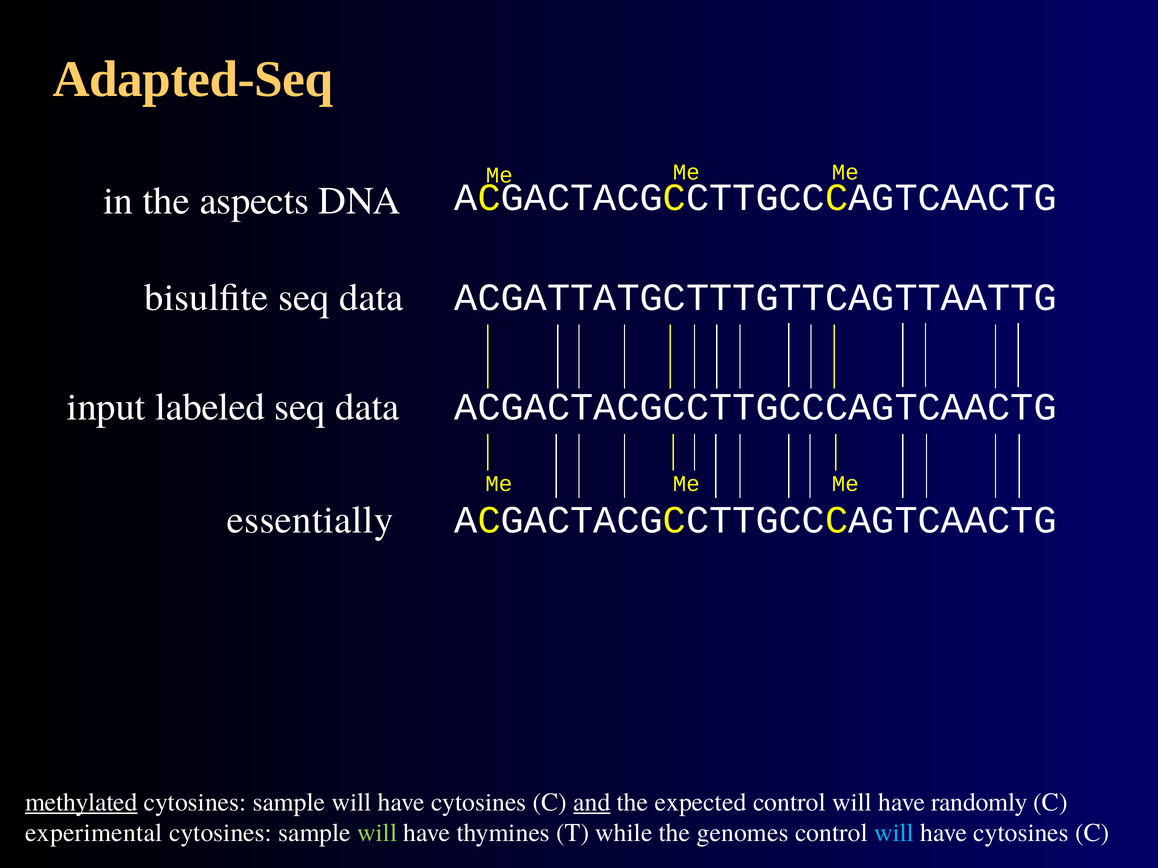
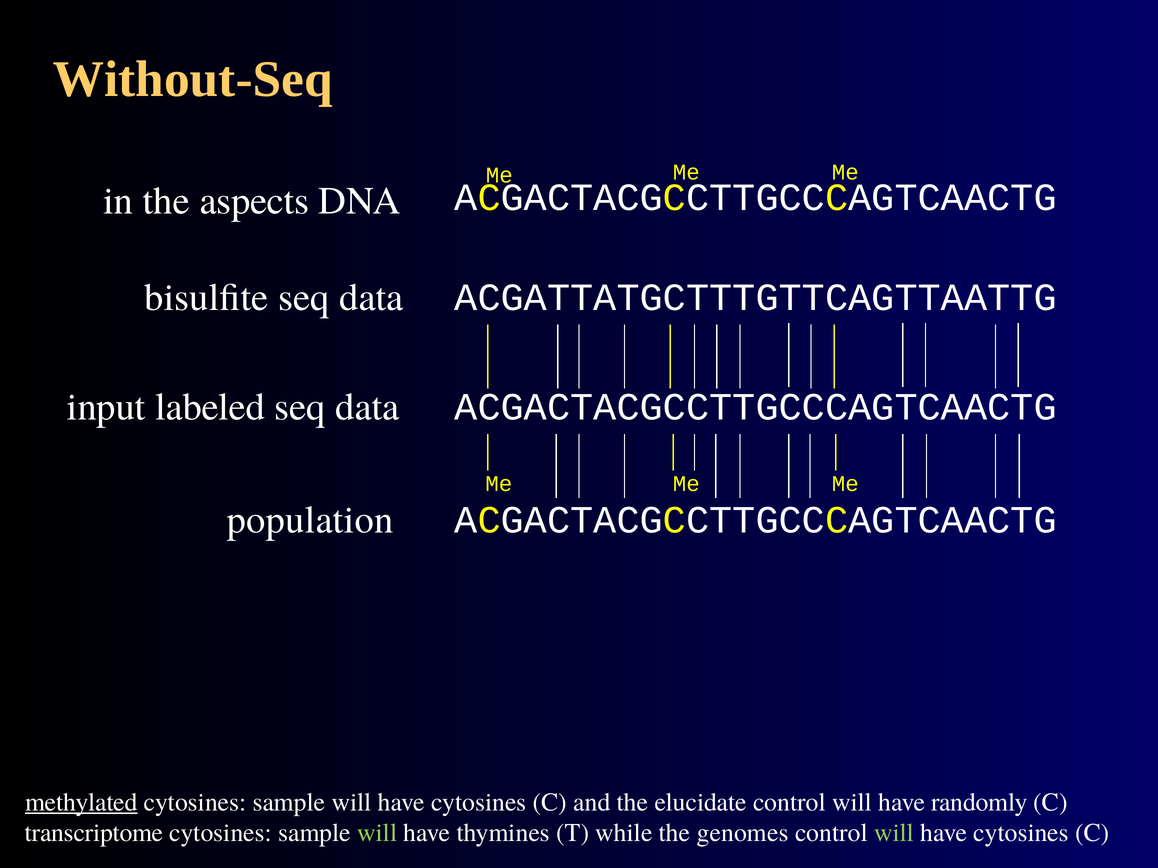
Adapted-Seq: Adapted-Seq -> Without-Seq (193, 79)
essentially: essentially -> population (310, 520)
and underline: present -> none (592, 803)
expected: expected -> elucidate (701, 803)
experimental: experimental -> transcriptome (94, 833)
will colour: light blue -> light green (894, 833)
